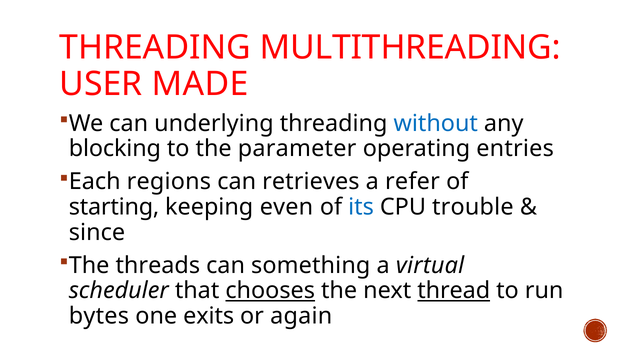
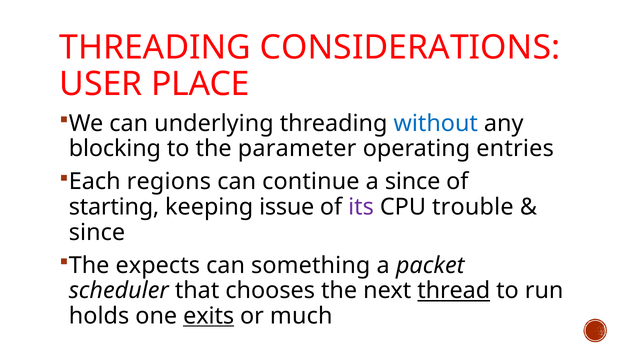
MULTITHREADING: MULTITHREADING -> CONSIDERATIONS (410, 48)
MADE: MADE -> PLACE (200, 84)
retrieves: retrieves -> continue (311, 182)
a refer: refer -> since (413, 182)
even: even -> issue (287, 207)
its colour: blue -> purple (361, 207)
threads: threads -> expects (158, 265)
virtual: virtual -> packet (430, 265)
chooses underline: present -> none (270, 291)
bytes: bytes -> holds (99, 316)
exits underline: none -> present (209, 316)
again: again -> much (301, 316)
